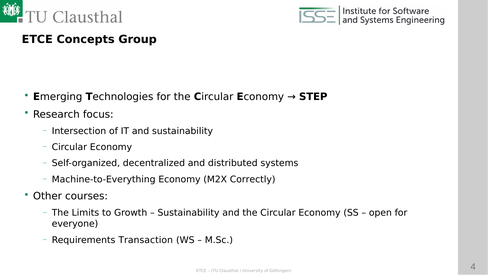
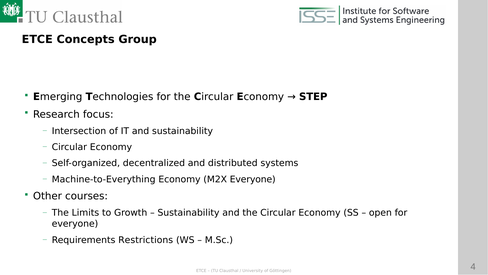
M2X Correctly: Correctly -> Everyone (253, 179)
Transaction: Transaction -> Restrictions (146, 240)
